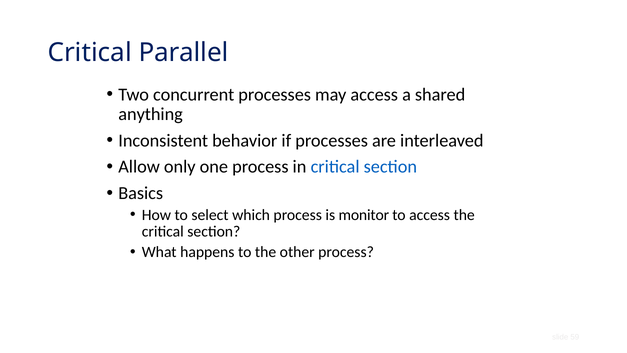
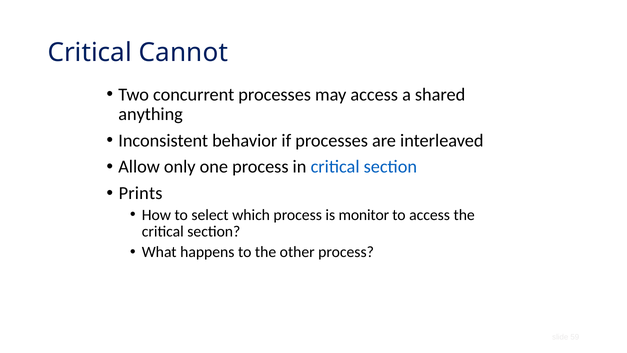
Parallel: Parallel -> Cannot (183, 53)
Basics: Basics -> Prints (141, 193)
